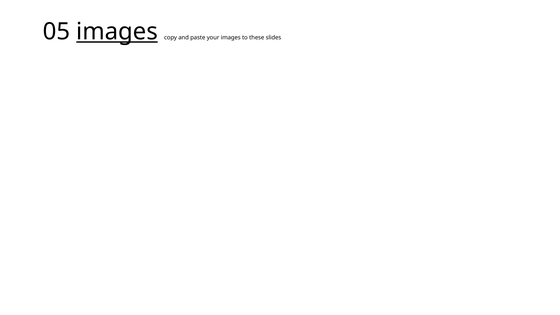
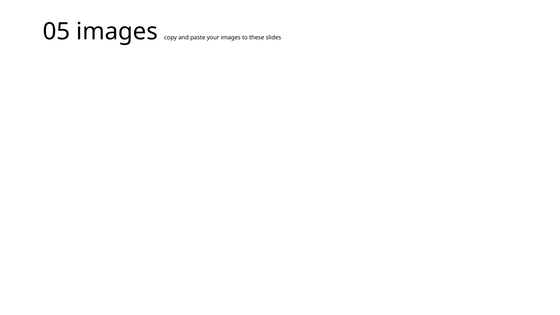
images underline: present -> none (117, 32)
